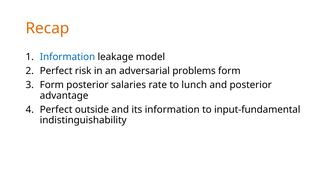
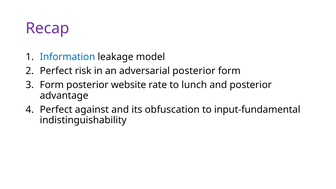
Recap colour: orange -> purple (47, 28)
adversarial problems: problems -> posterior (194, 71)
salaries: salaries -> website (129, 85)
outside: outside -> against (92, 110)
its information: information -> obfuscation (172, 110)
